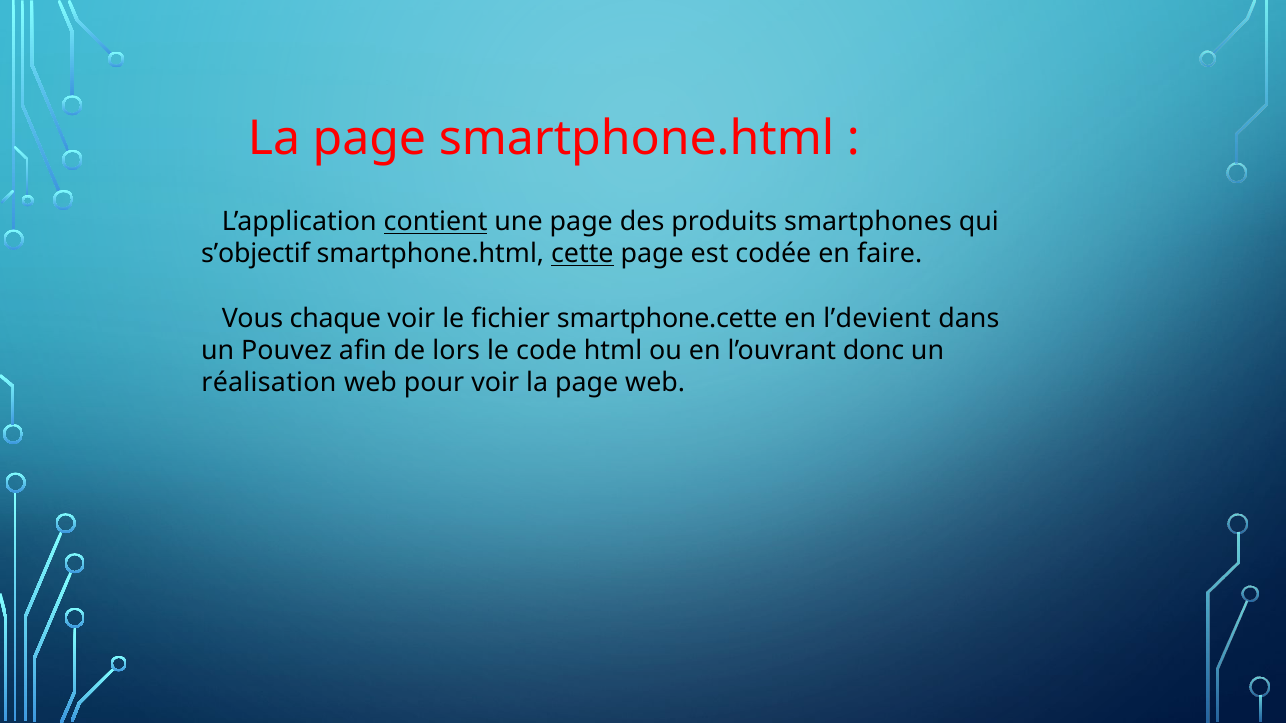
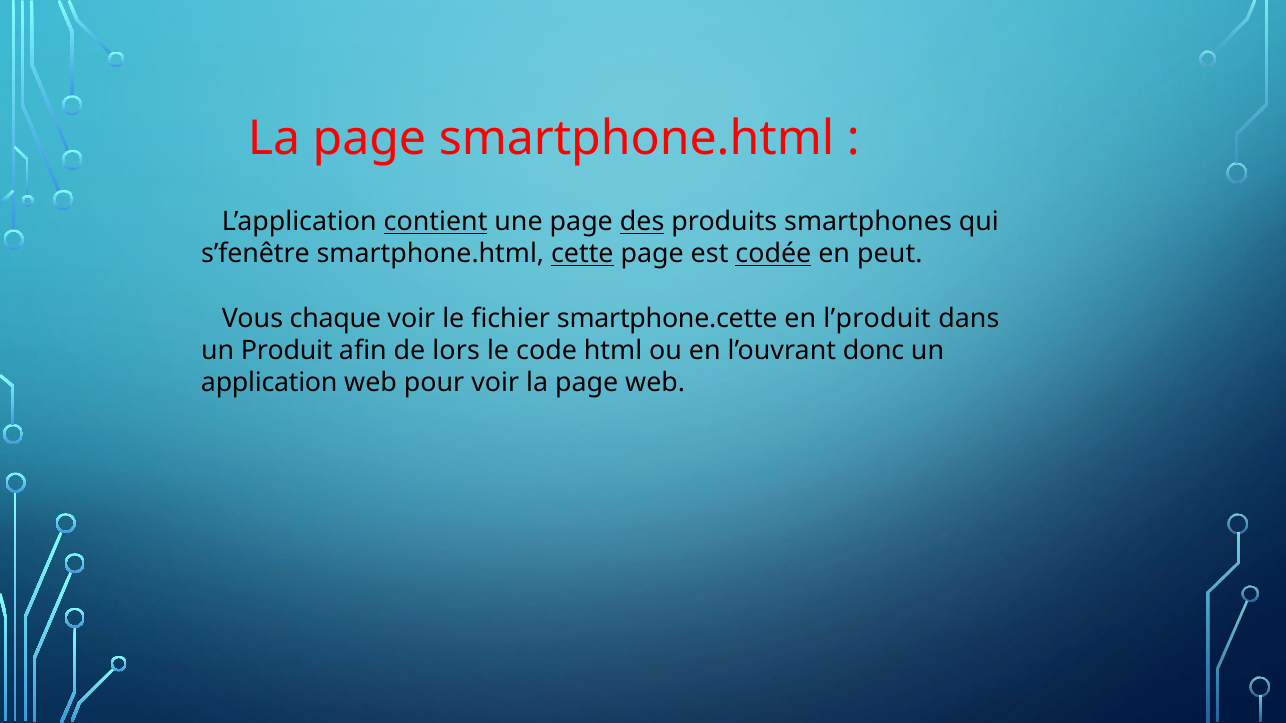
des underline: none -> present (642, 222)
s’objectif: s’objectif -> s’fenêtre (255, 254)
codée underline: none -> present (773, 254)
faire: faire -> peut (890, 254)
l’devient: l’devient -> l’produit (877, 318)
Pouvez: Pouvez -> Produit (287, 351)
réalisation: réalisation -> application (269, 383)
